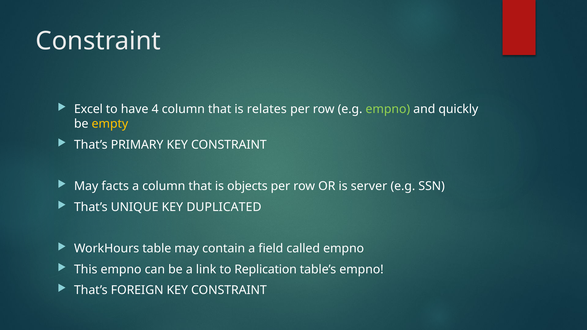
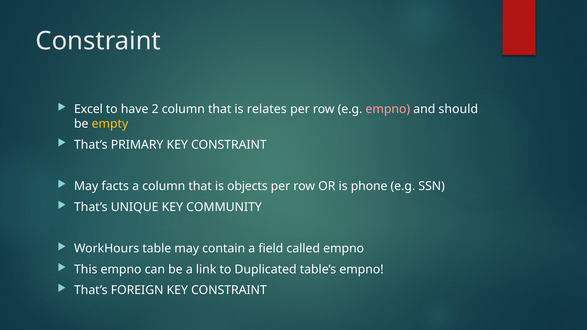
4: 4 -> 2 (155, 109)
empno colour: light green -> pink (388, 109)
quickly: quickly -> should (458, 109)
server: server -> phone (369, 186)
DUPLICATED: DUPLICATED -> COMMUNITY (224, 207)
Replication: Replication -> Duplicated (266, 270)
